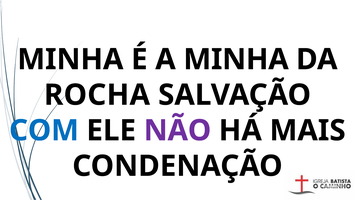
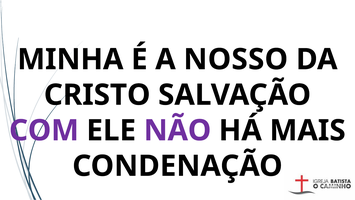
A MINHA: MINHA -> NOSSO (236, 59)
ROCHA: ROCHA -> CRISTO (97, 95)
COM colour: blue -> purple (44, 130)
